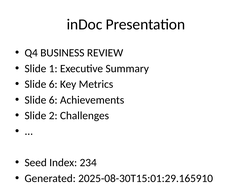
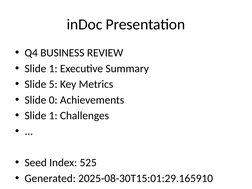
6: 6 -> 5 (53, 84)
6: 6 -> 0 (53, 100)
2: 2 -> 1 (53, 116)
234: 234 -> 525 (88, 163)
